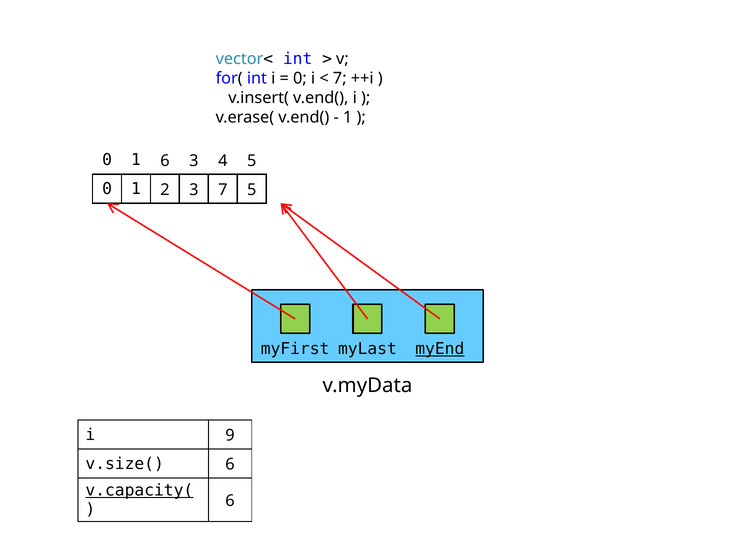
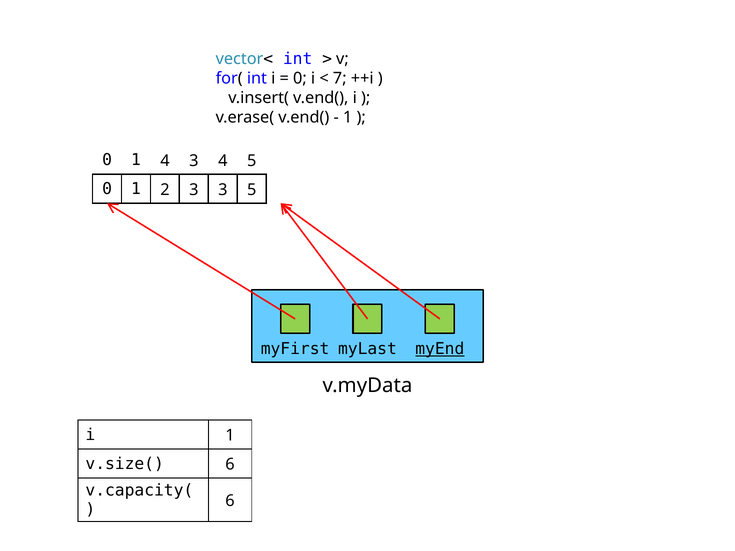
1 6: 6 -> 4 (165, 161)
3 7: 7 -> 3 (223, 190)
i 9: 9 -> 1 (230, 436)
v.capacity( underline: present -> none (139, 491)
